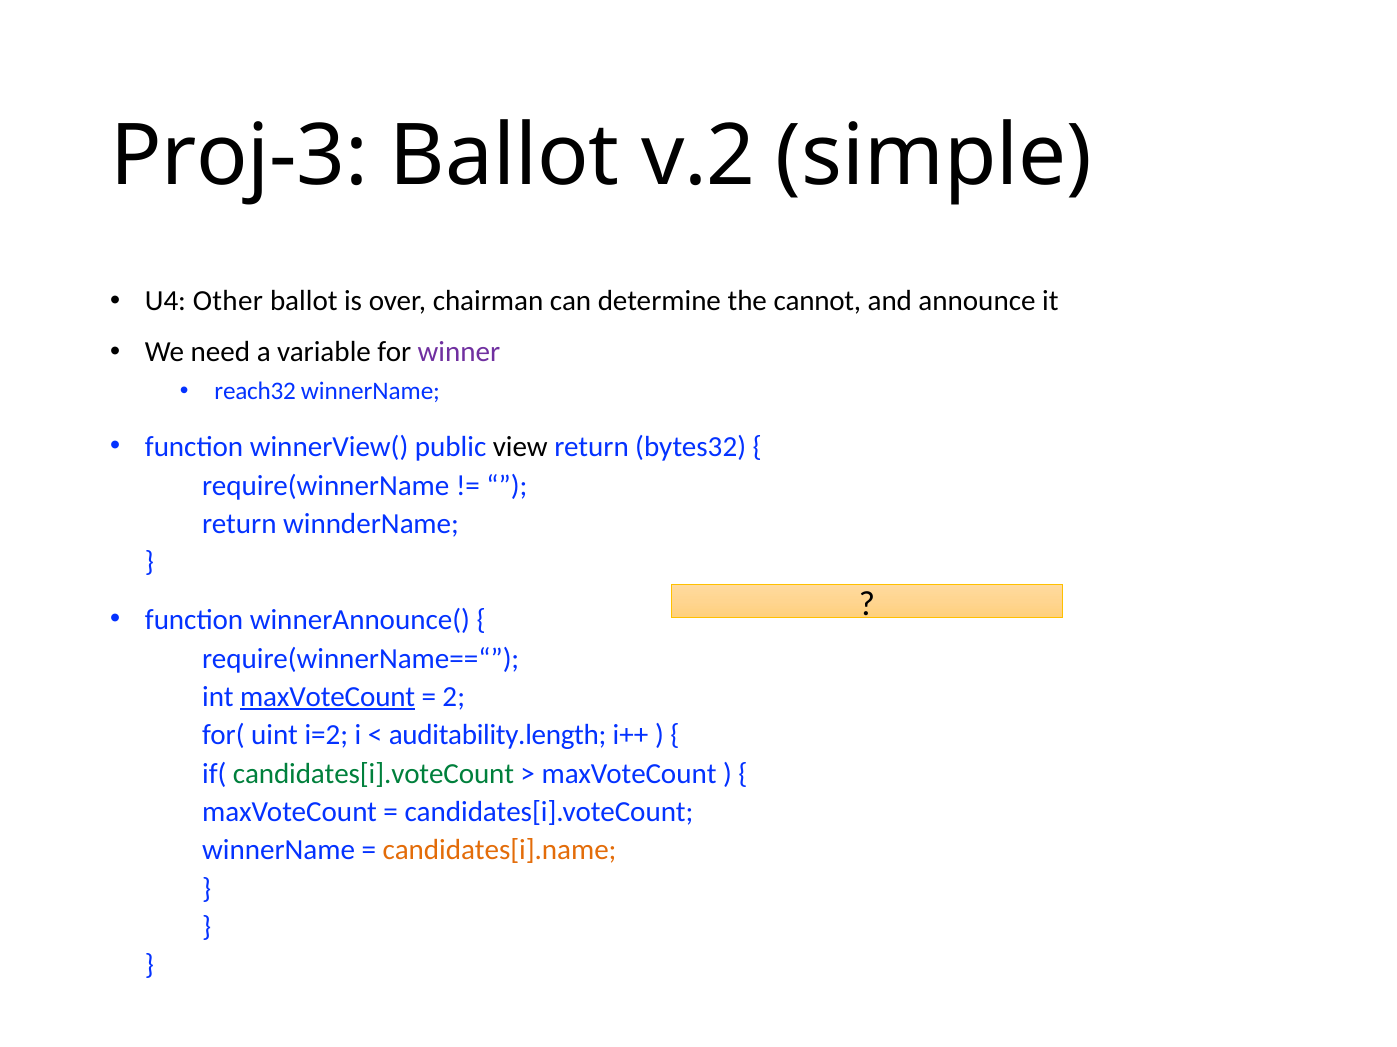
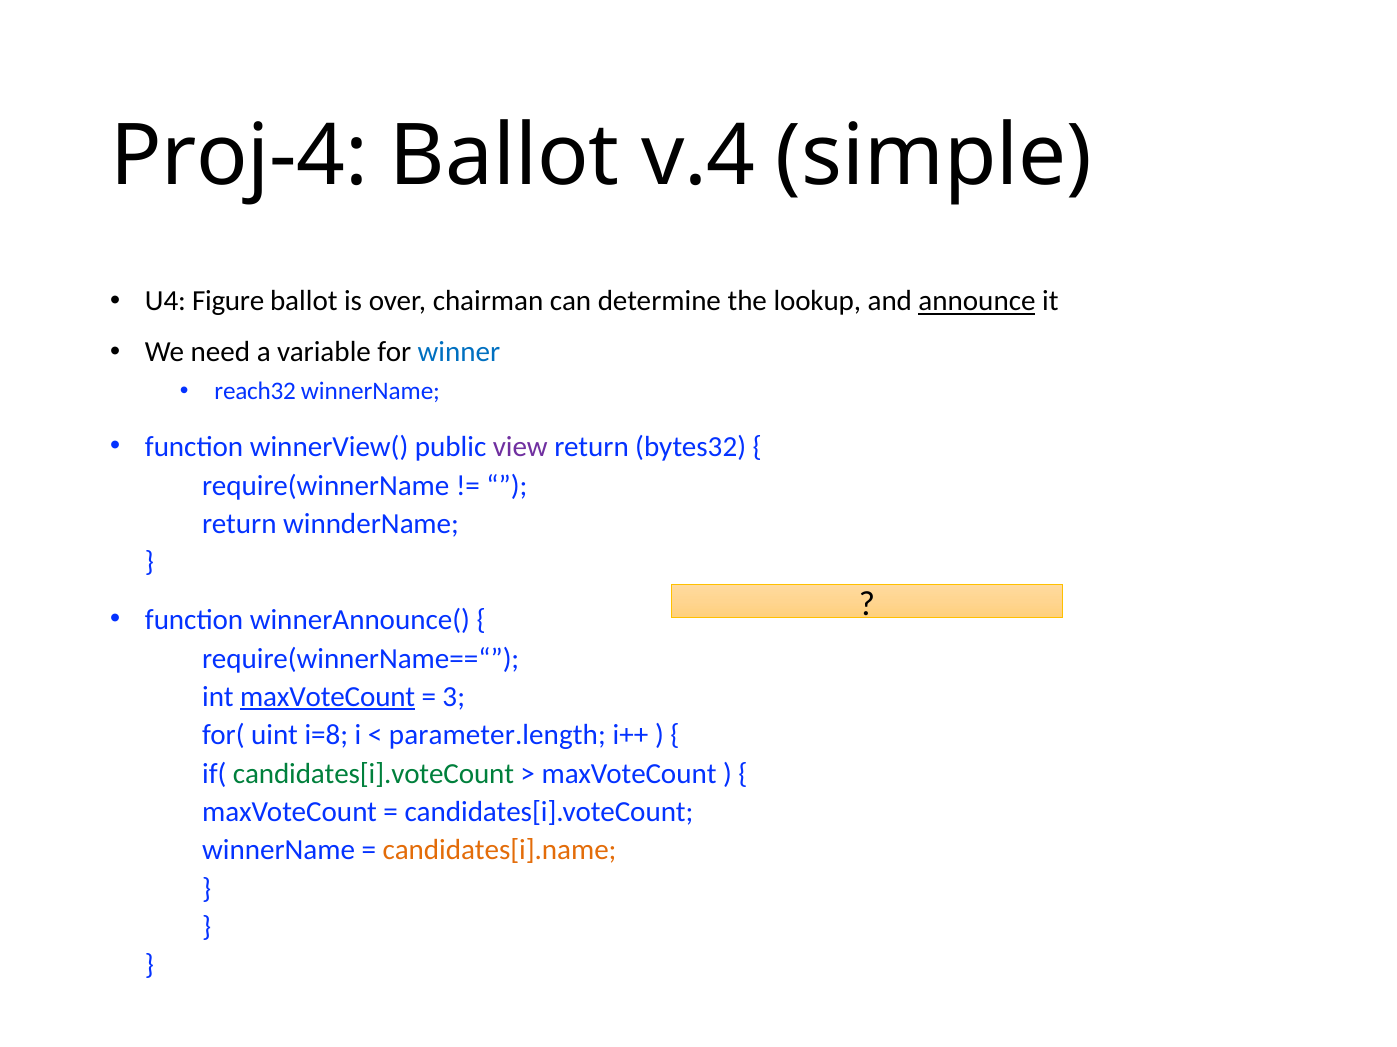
Proj-3: Proj-3 -> Proj-4 (239, 156)
v.2: v.2 -> v.4 (698, 156)
Other: Other -> Figure (228, 301)
cannot: cannot -> lookup (817, 301)
announce underline: none -> present (977, 301)
winner colour: purple -> blue (459, 352)
view colour: black -> purple (520, 448)
2: 2 -> 3 (454, 697)
i=2: i=2 -> i=8 (326, 736)
auditability.length: auditability.length -> parameter.length (497, 736)
